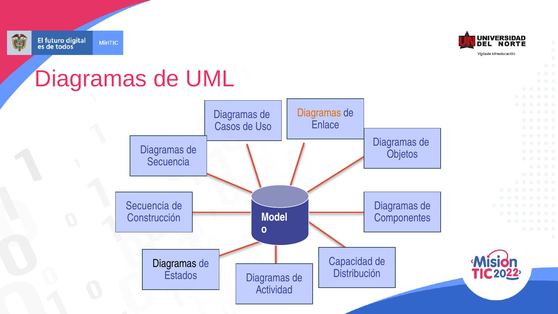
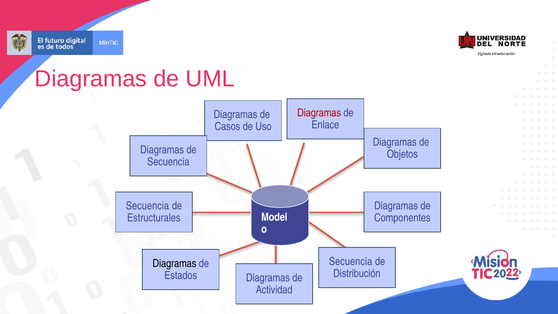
Diagramas colour: orange -> red (319, 113)
Construcción: Construcción -> Estructurales (154, 218)
Capacidad: Capacidad -> Secuencia (351, 261)
